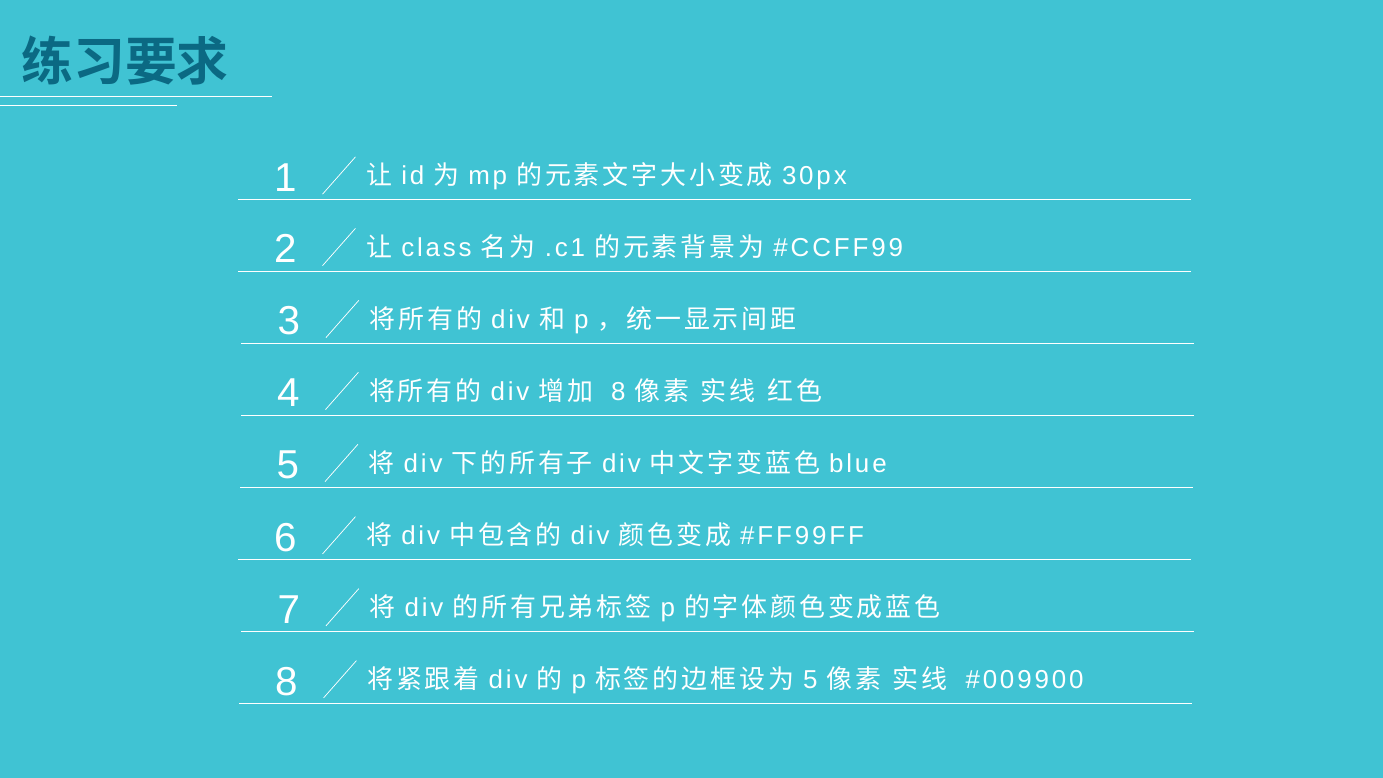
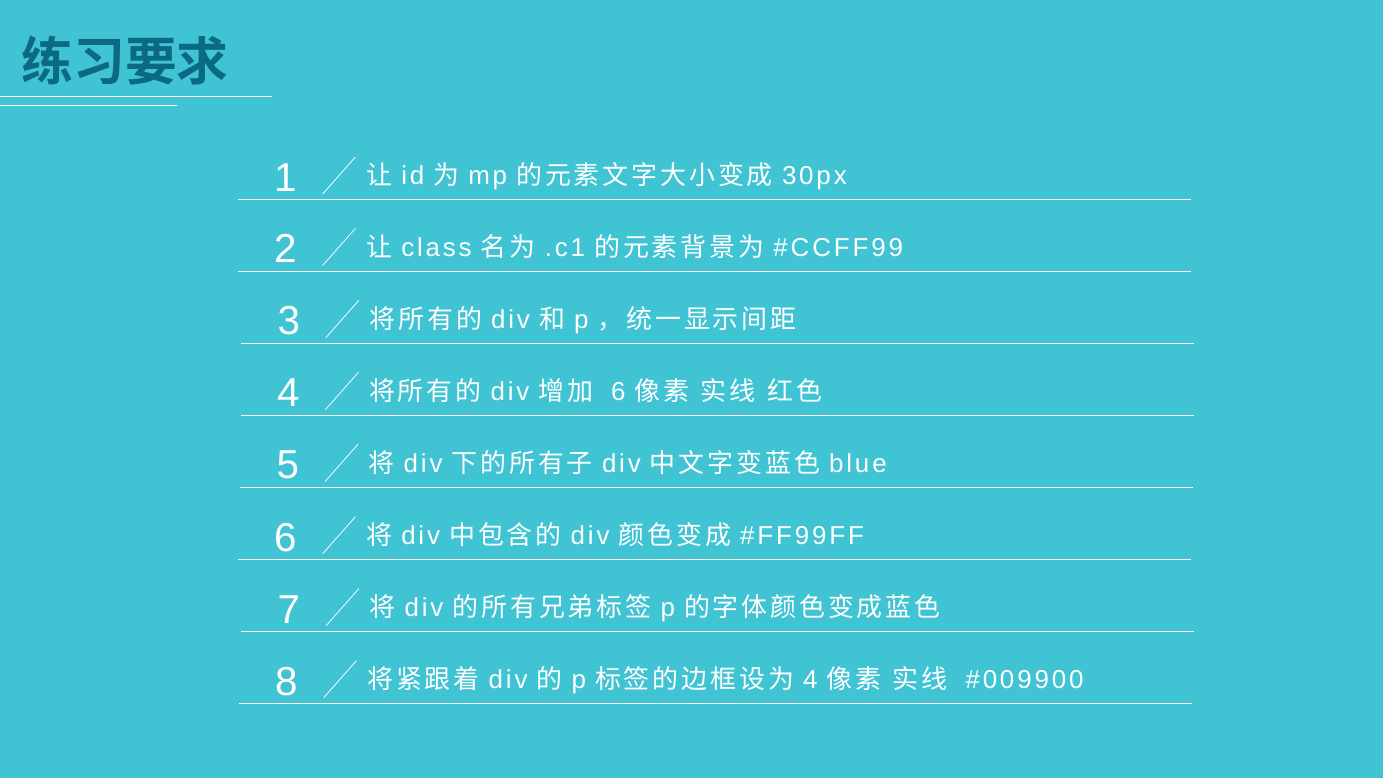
8: 8 -> 6 (618, 392)
5: 5 -> 4 (810, 680)
